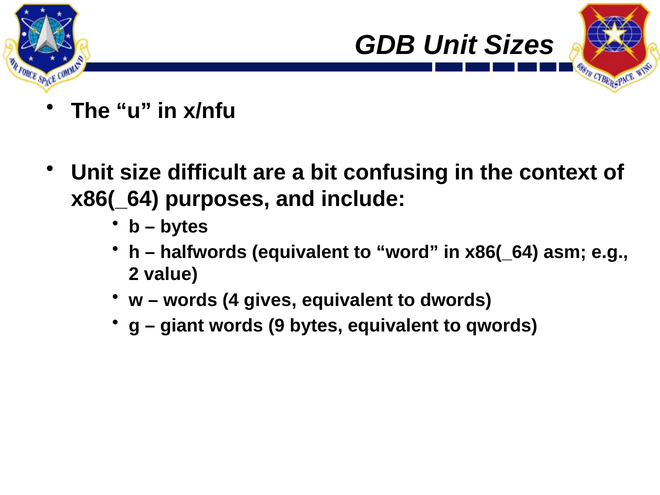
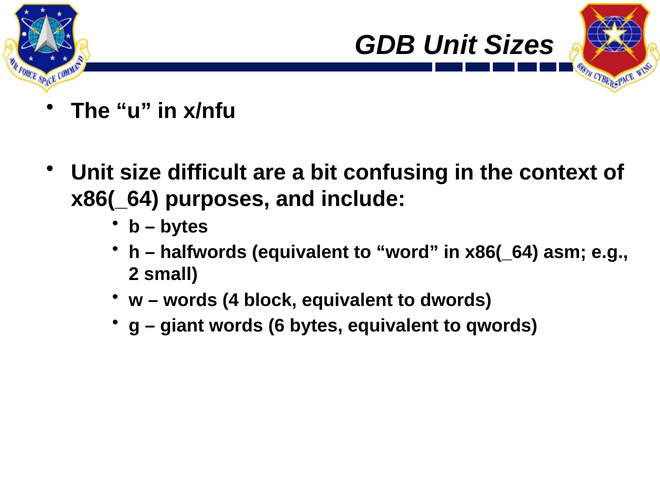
value: value -> small (171, 274)
gives: gives -> block (270, 300)
9: 9 -> 6 (276, 326)
